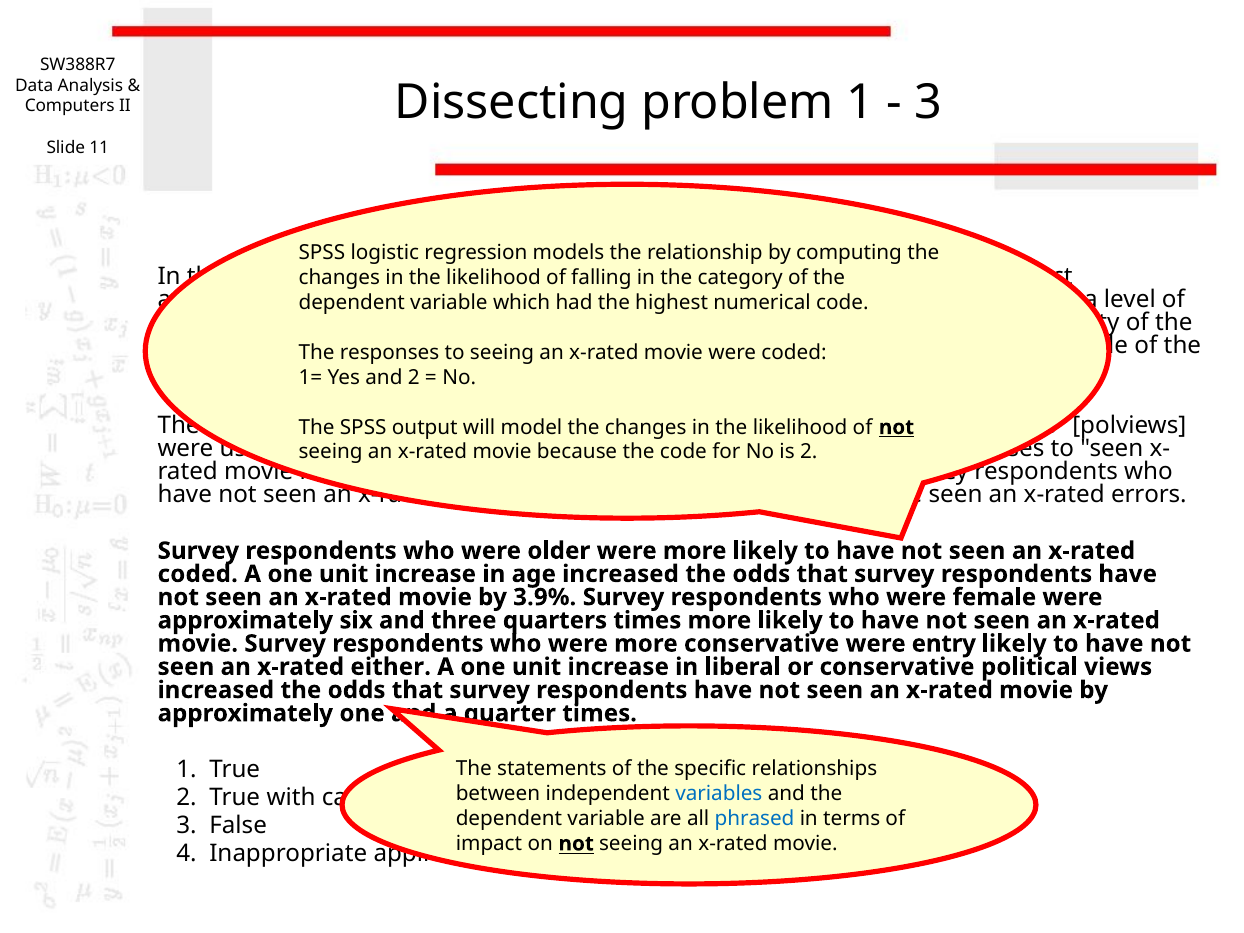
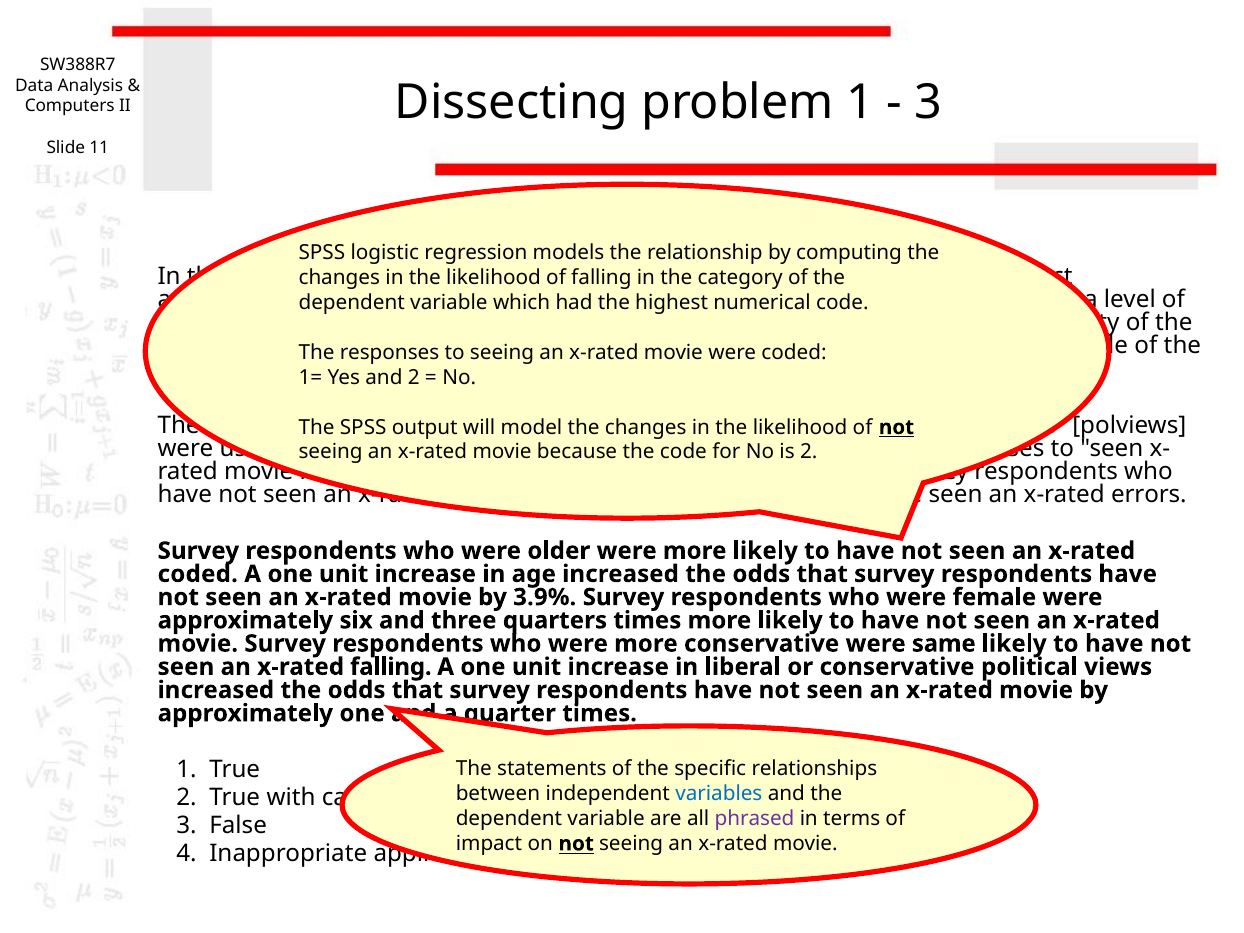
entry: entry -> same (944, 644)
x-rated either: either -> falling (391, 667)
phrased colour: blue -> purple (755, 819)
